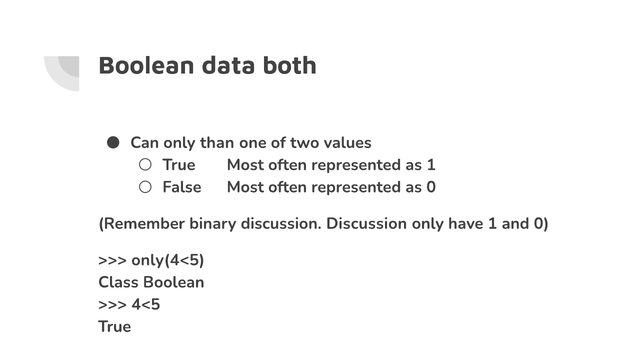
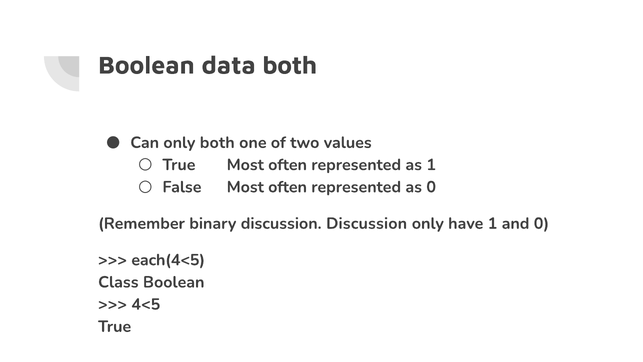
only than: than -> both (217, 142)
only(4<5: only(4<5 -> each(4<5 (168, 260)
